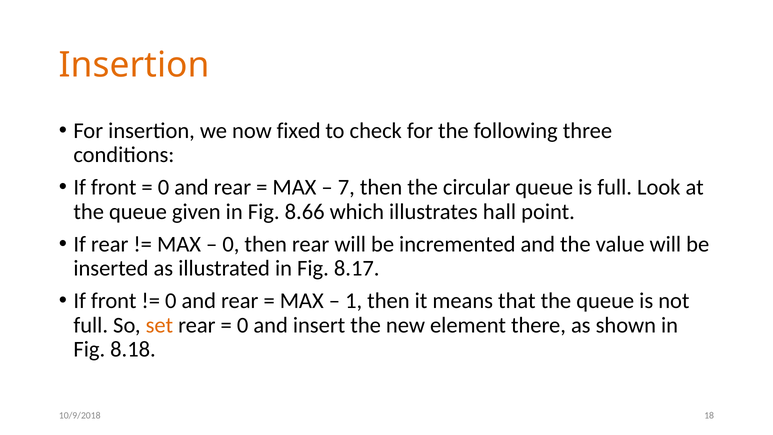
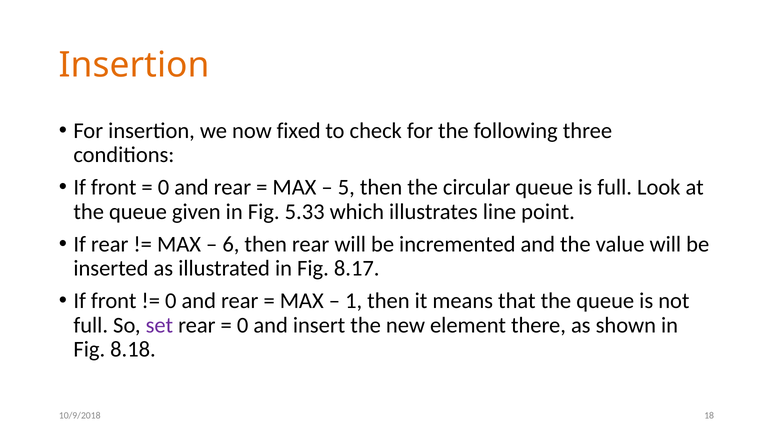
7: 7 -> 5 (346, 187)
8.66: 8.66 -> 5.33 (305, 212)
hall: hall -> line (500, 212)
0: 0 -> 6 (231, 244)
set colour: orange -> purple (159, 325)
